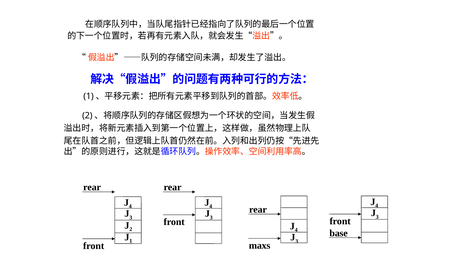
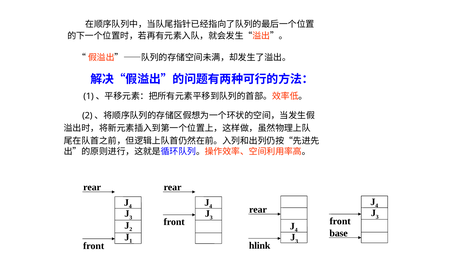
maxs: maxs -> hlink (260, 246)
